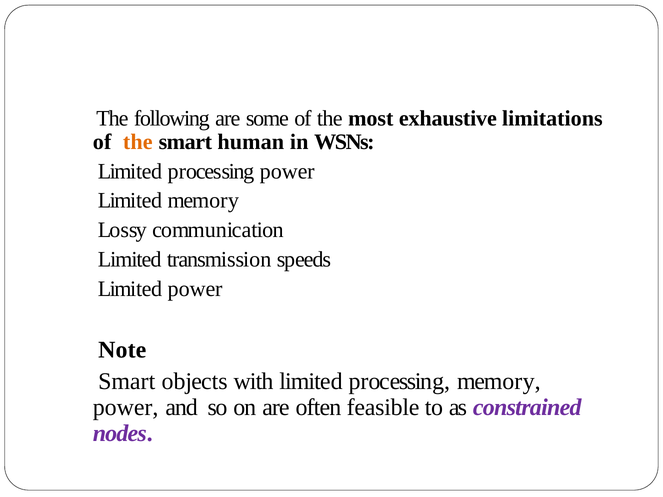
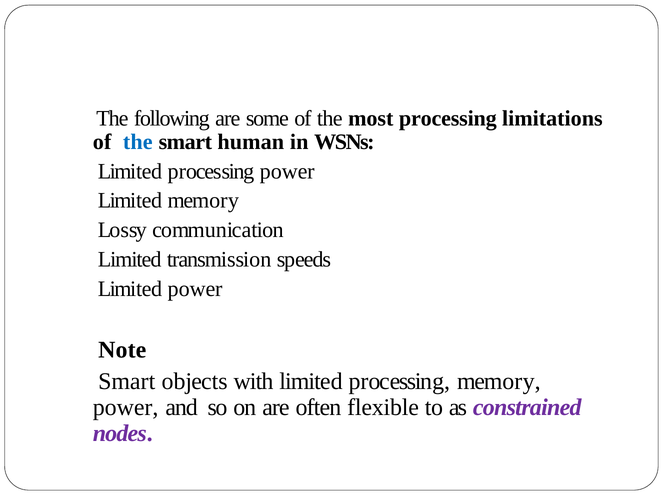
most exhaustive: exhaustive -> processing (448, 118)
the colour: orange -> blue (138, 142)
feasible: feasible -> flexible (383, 407)
